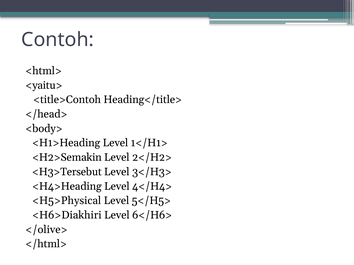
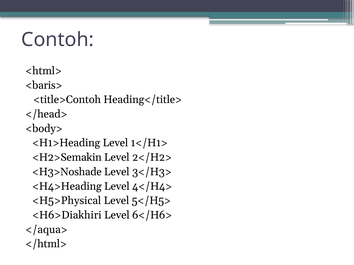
<yaitu>: <yaitu> -> <baris> (44, 85)
<H3>Tersebut: <H3>Tersebut -> <H3>Noshade (67, 172)
</olive>: </olive> -> </aqua> (47, 230)
